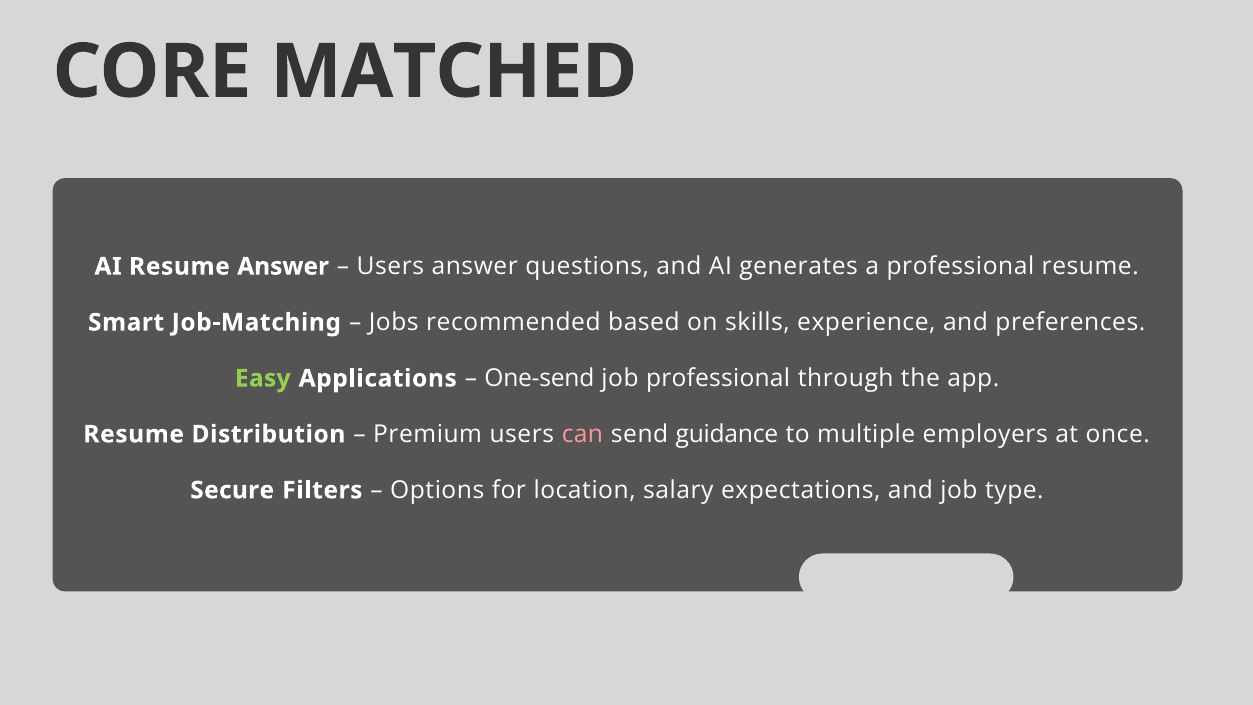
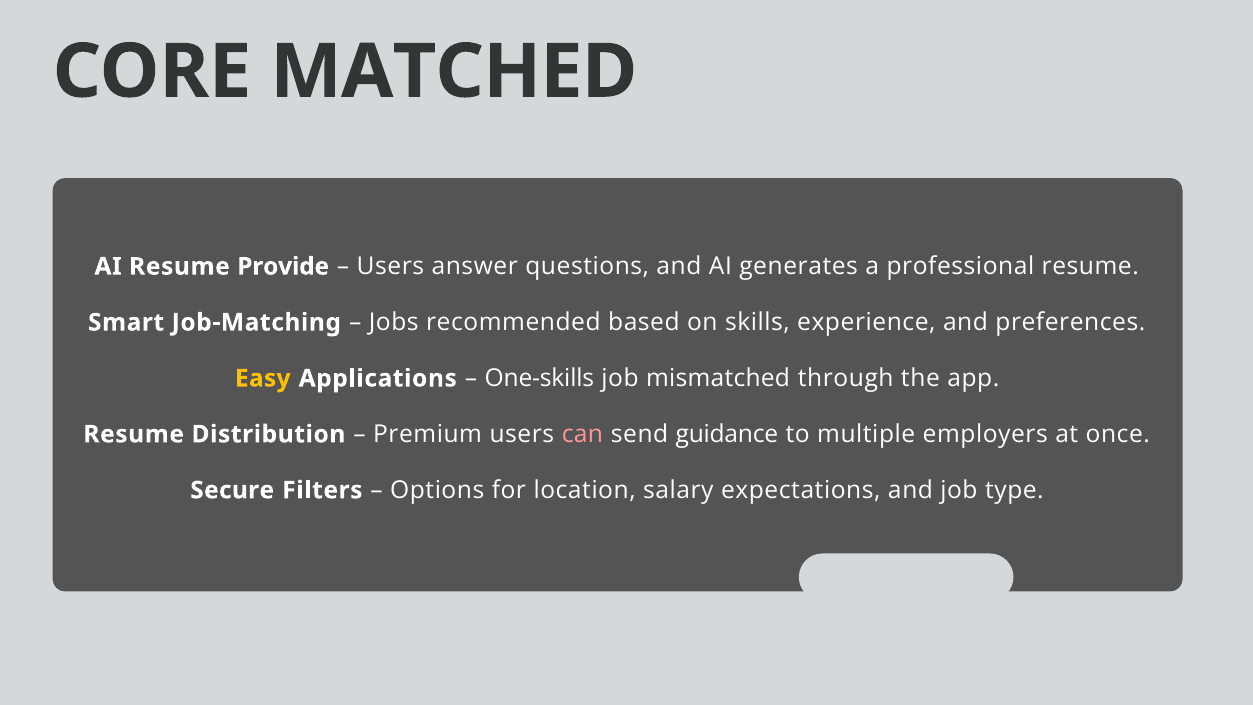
Resume Answer: Answer -> Provide (283, 266)
Easy colour: light green -> yellow (263, 378)
One-send: One-send -> One-skills (539, 378)
job professional: professional -> mismatched (718, 378)
